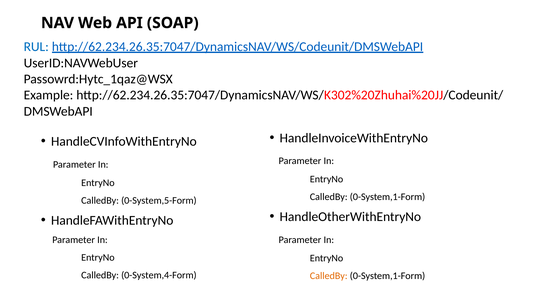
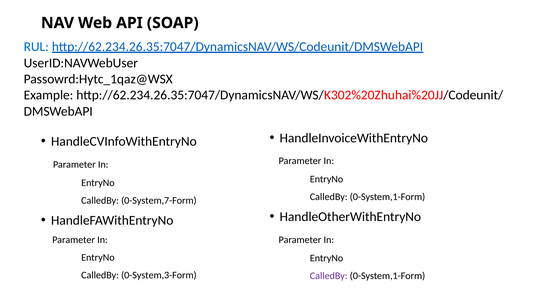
0-System,5-Form: 0-System,5-Form -> 0-System,7-Form (159, 200)
0-System,4-Form: 0-System,4-Form -> 0-System,3-Form (159, 275)
CalledBy colour: orange -> purple (329, 276)
